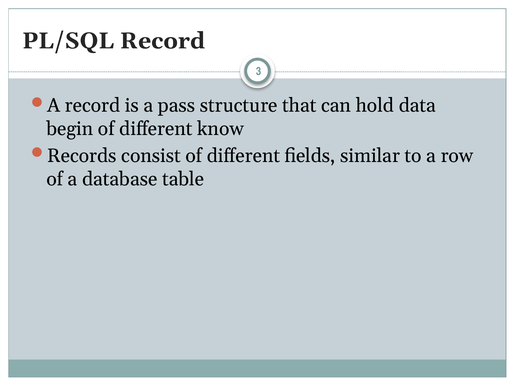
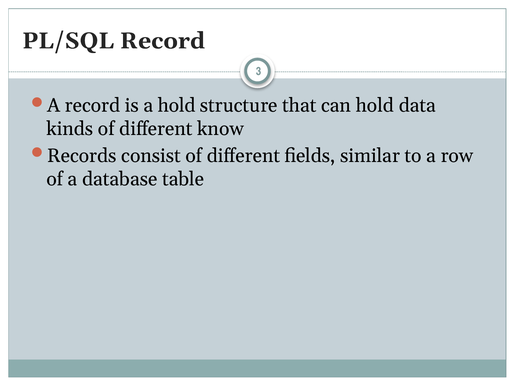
a pass: pass -> hold (177, 106)
begin: begin -> kinds (70, 129)
